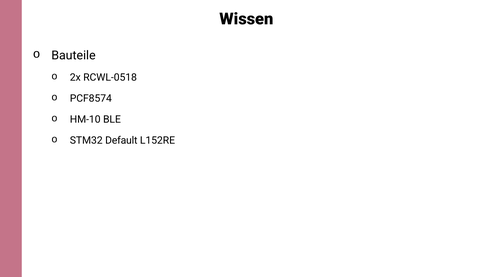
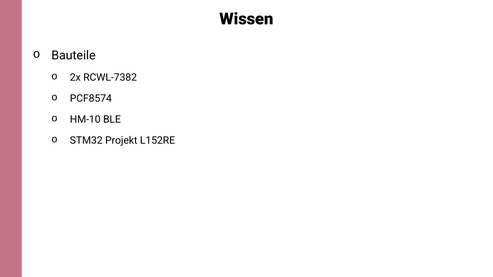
RCWL-0518: RCWL-0518 -> RCWL-7382 (110, 78)
Default: Default -> Projekt (121, 141)
